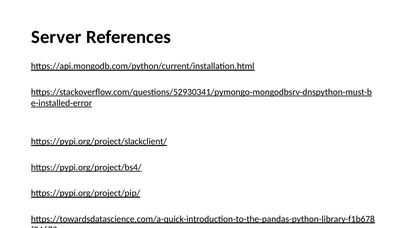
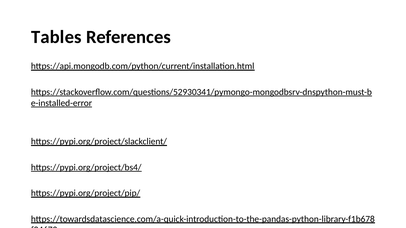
Server: Server -> Tables (56, 37)
